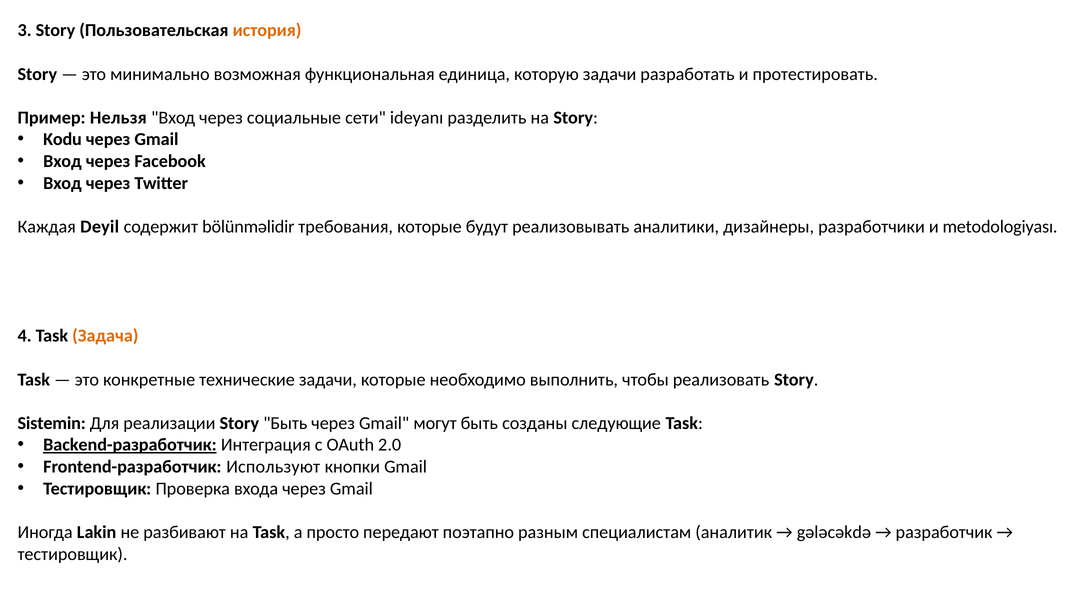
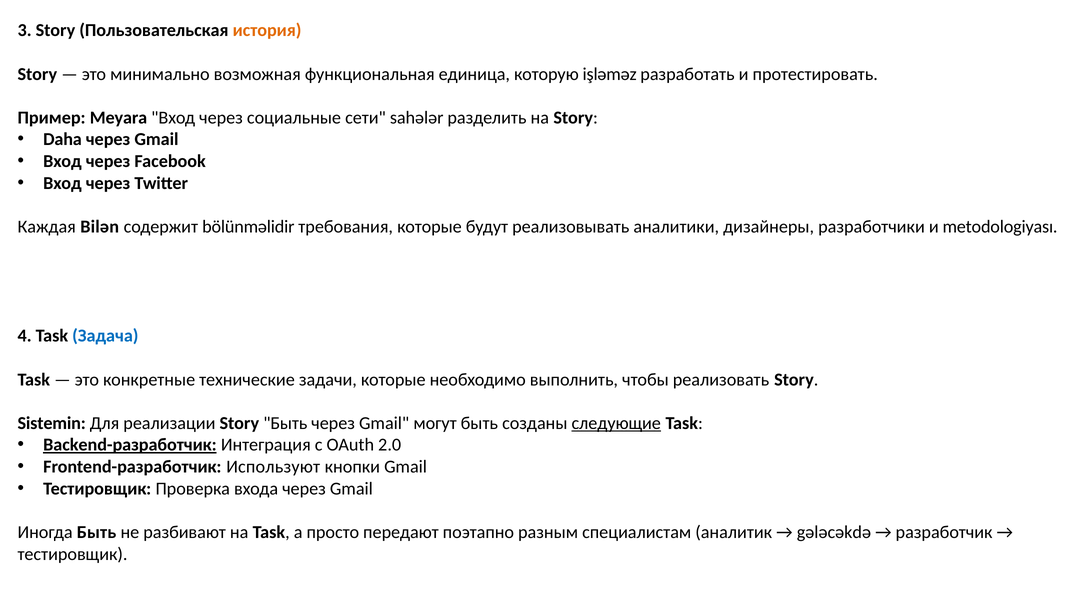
которую задачи: задачи -> işləməz (610, 74)
Нельзя: Нельзя -> Meyara (118, 118)
ideyanı: ideyanı -> sahələr (417, 118)
Kodu: Kodu -> Daha (63, 140)
Deyil: Deyil -> Bilən (100, 227)
Задача colour: orange -> blue (105, 336)
следующие underline: none -> present (616, 423)
Иногда Lakin: Lakin -> Быть (97, 532)
